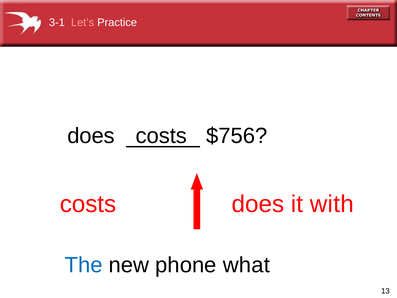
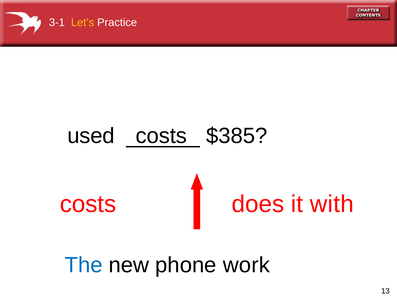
Let’s colour: pink -> yellow (83, 23)
does: does -> used (91, 136)
$756: $756 -> $385 (237, 136)
what: what -> work (246, 265)
